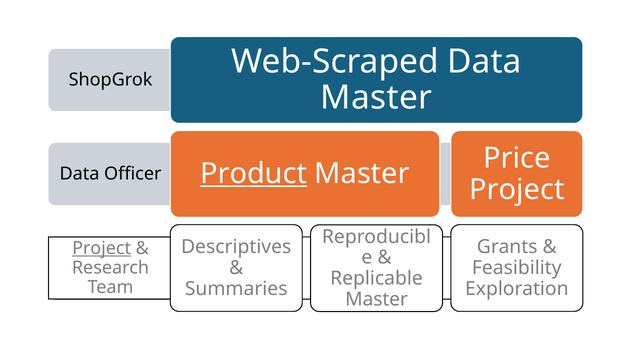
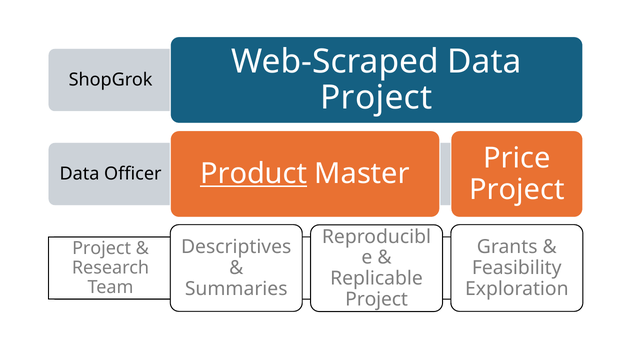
Master: Master -> Project (376, 98)
Project underline: present -> none (102, 249)
Master: Master -> Project (377, 300)
